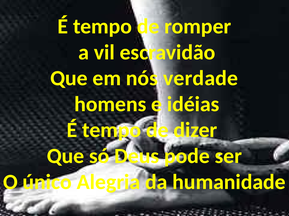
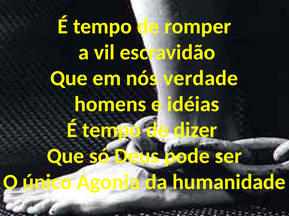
Alegria: Alegria -> Agonia (108, 183)
